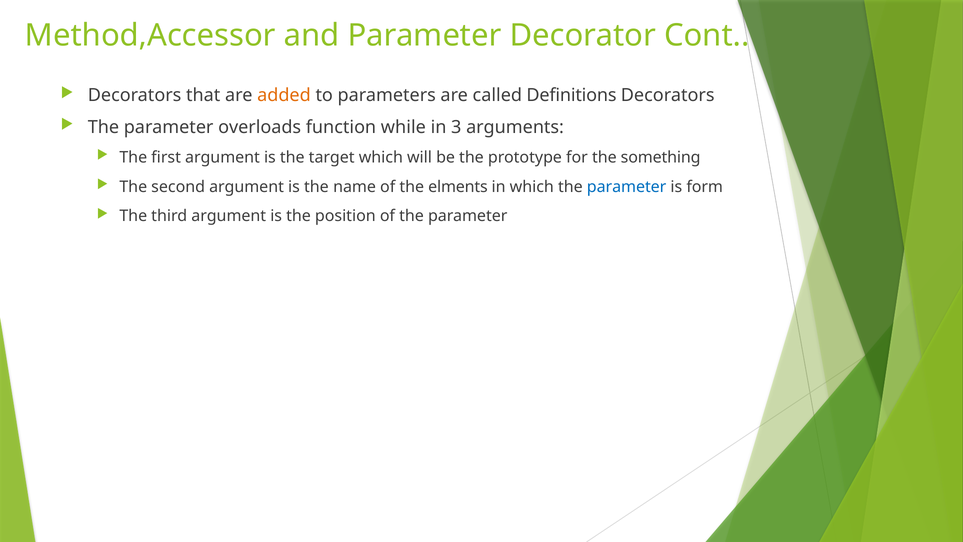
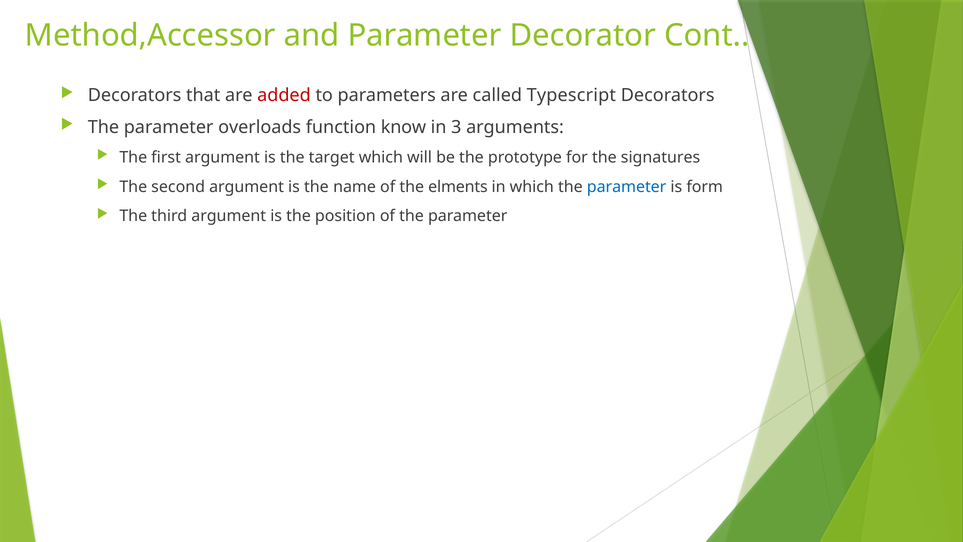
added colour: orange -> red (284, 95)
Definitions: Definitions -> Typescript (571, 95)
while: while -> know (403, 127)
something: something -> signatures (661, 157)
